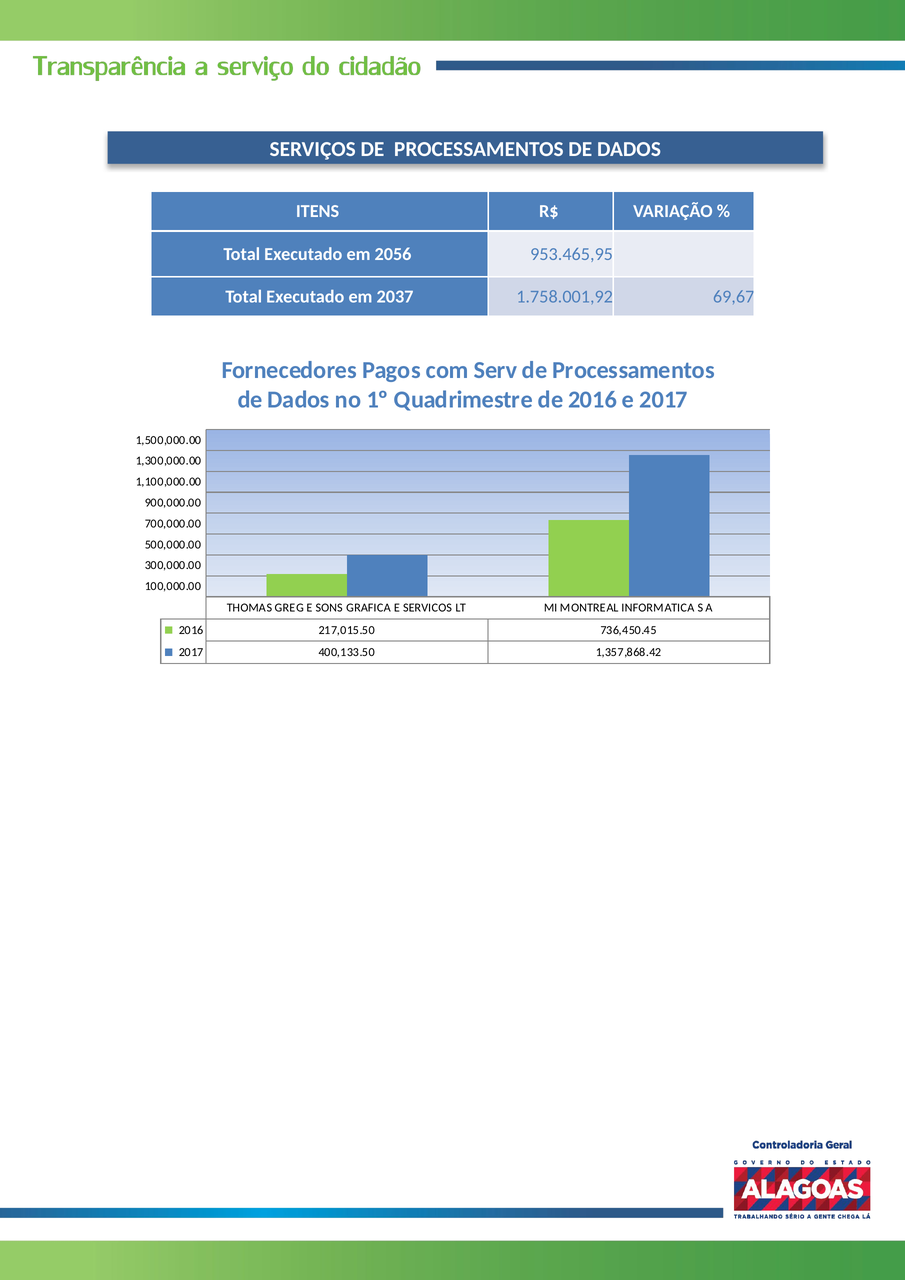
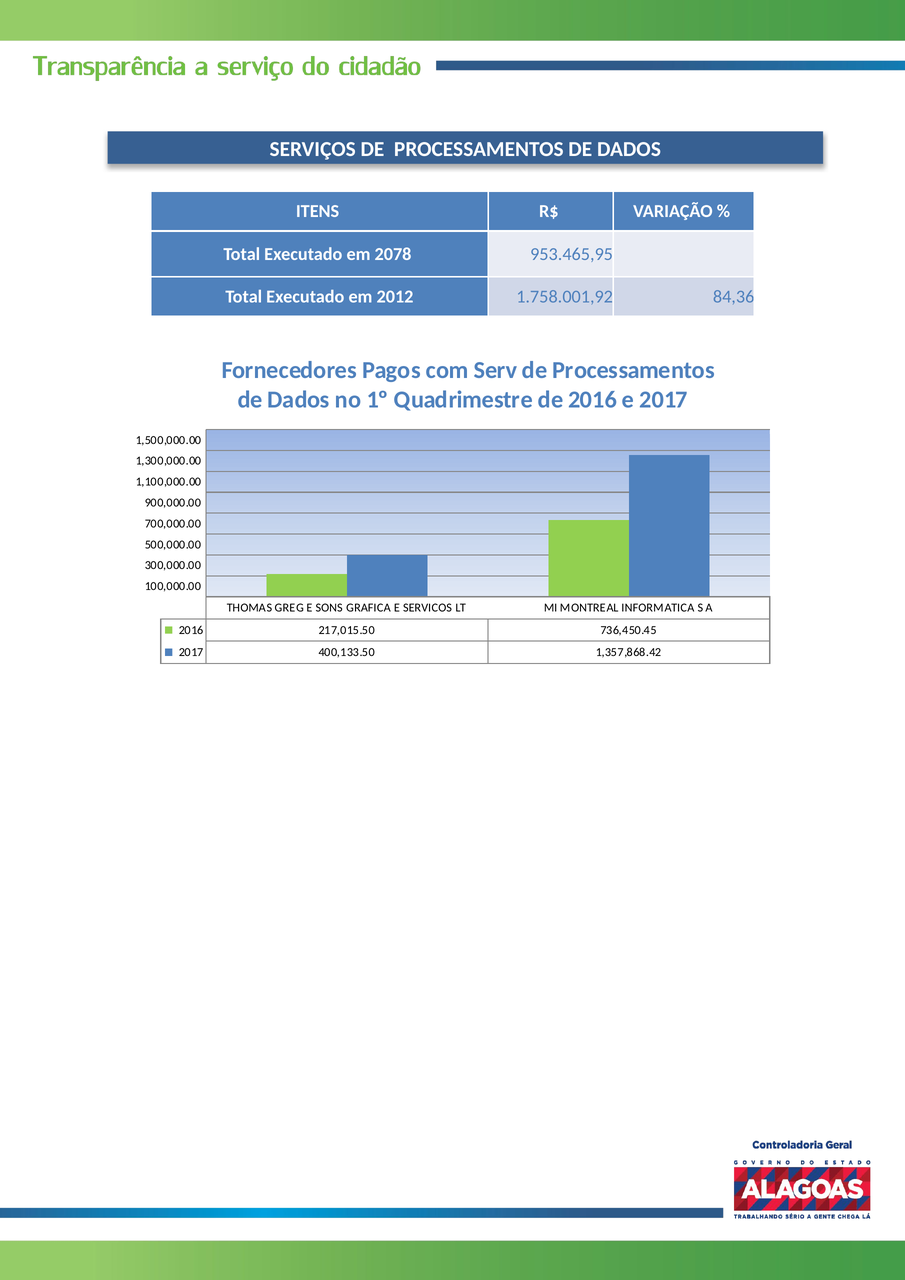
2056: 2056 -> 2078 (393, 254)
2037: 2037 -> 2012 (395, 297)
69,67: 69,67 -> 84,36 (734, 297)
